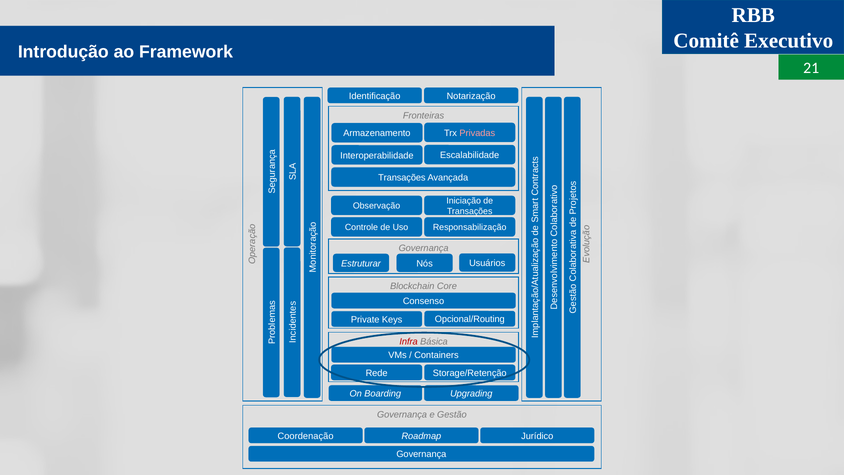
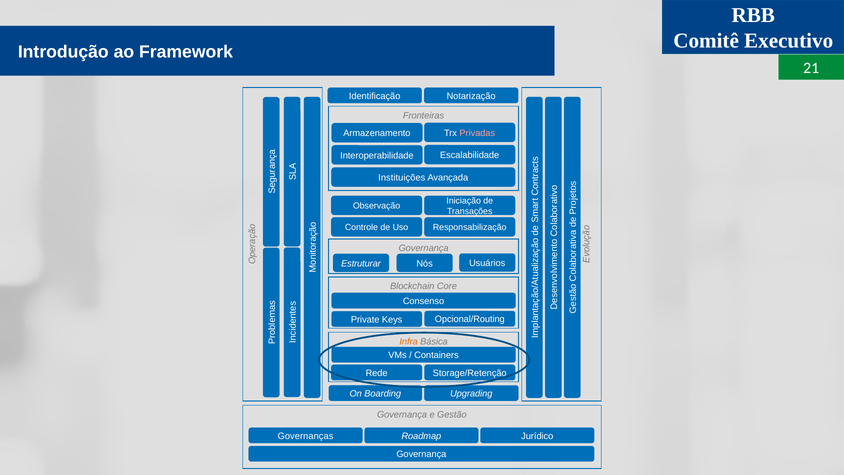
Transações: Transações -> Instituições (402, 178)
Infra colour: red -> orange (409, 341)
Coordenação: Coordenação -> Governanças (306, 436)
